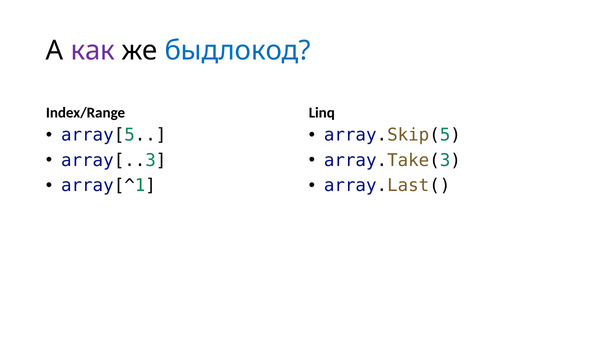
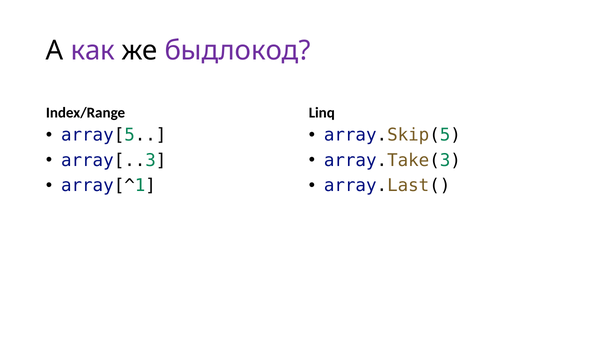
быдлокод colour: blue -> purple (238, 50)
